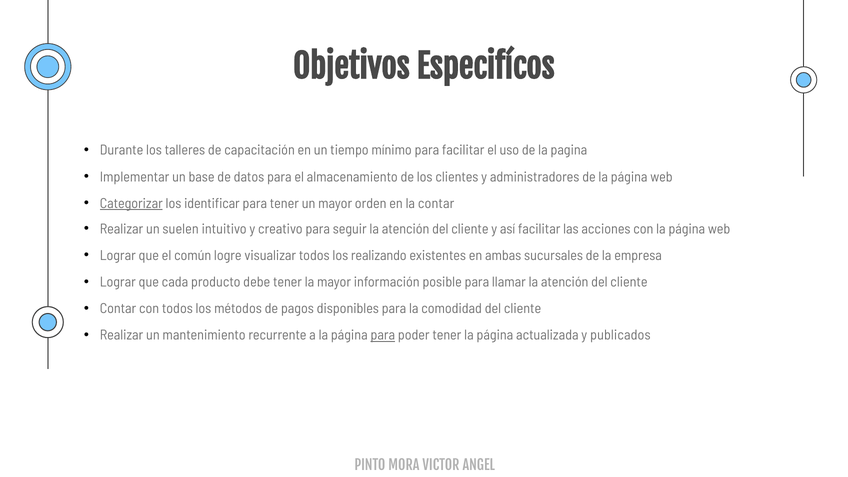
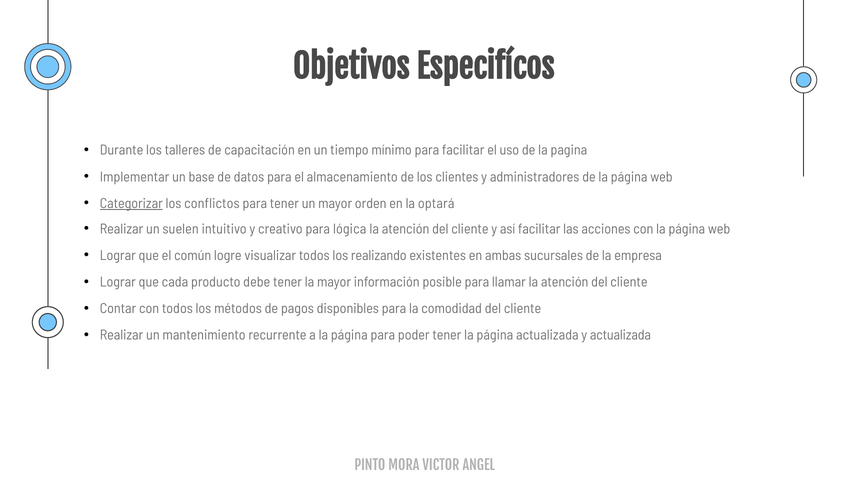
identificar: identificar -> conflictos (212, 203)
la contar: contar -> optará (436, 203)
seguir: seguir -> lógica (350, 229)
para underline: present -> none (383, 335)
y publicados: publicados -> actualizada (620, 335)
